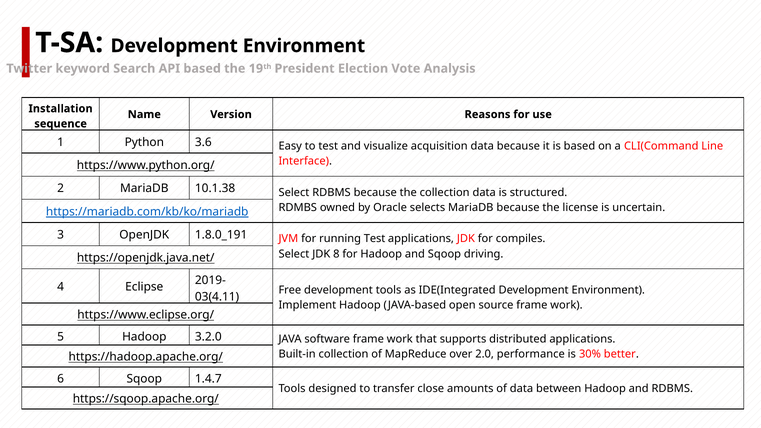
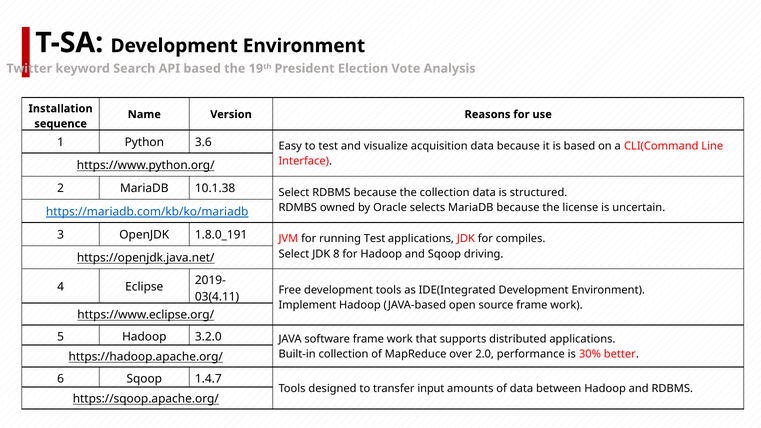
close: close -> input (431, 389)
